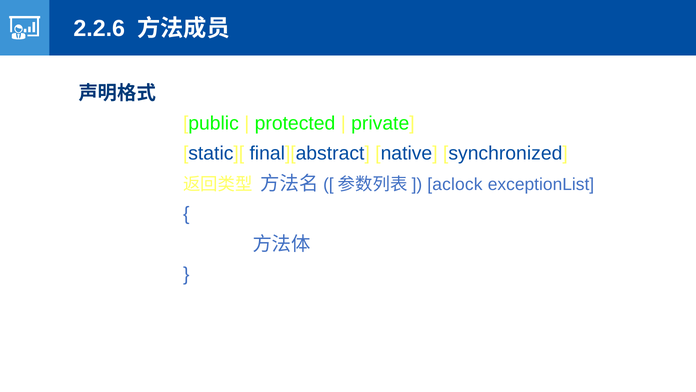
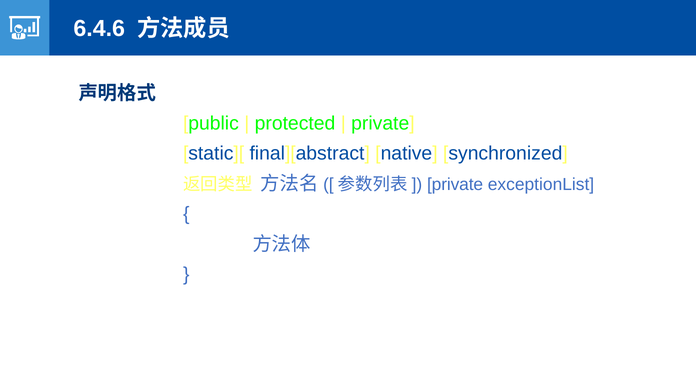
2.2.6: 2.2.6 -> 6.4.6 (99, 28)
aclock: aclock -> private (455, 184)
